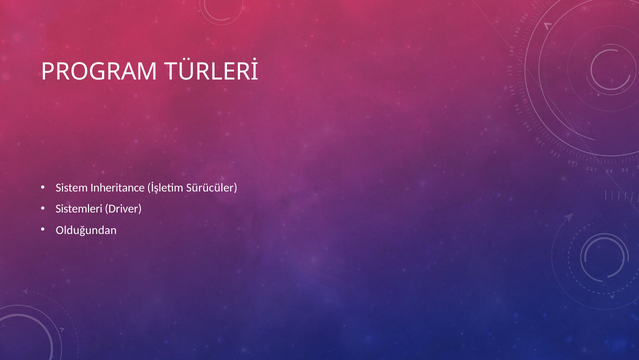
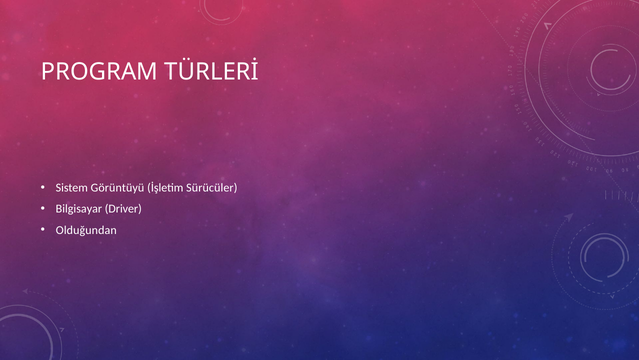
Inheritance: Inheritance -> Görüntüyü (118, 188)
Sistemleri: Sistemleri -> Bilgisayar (79, 209)
